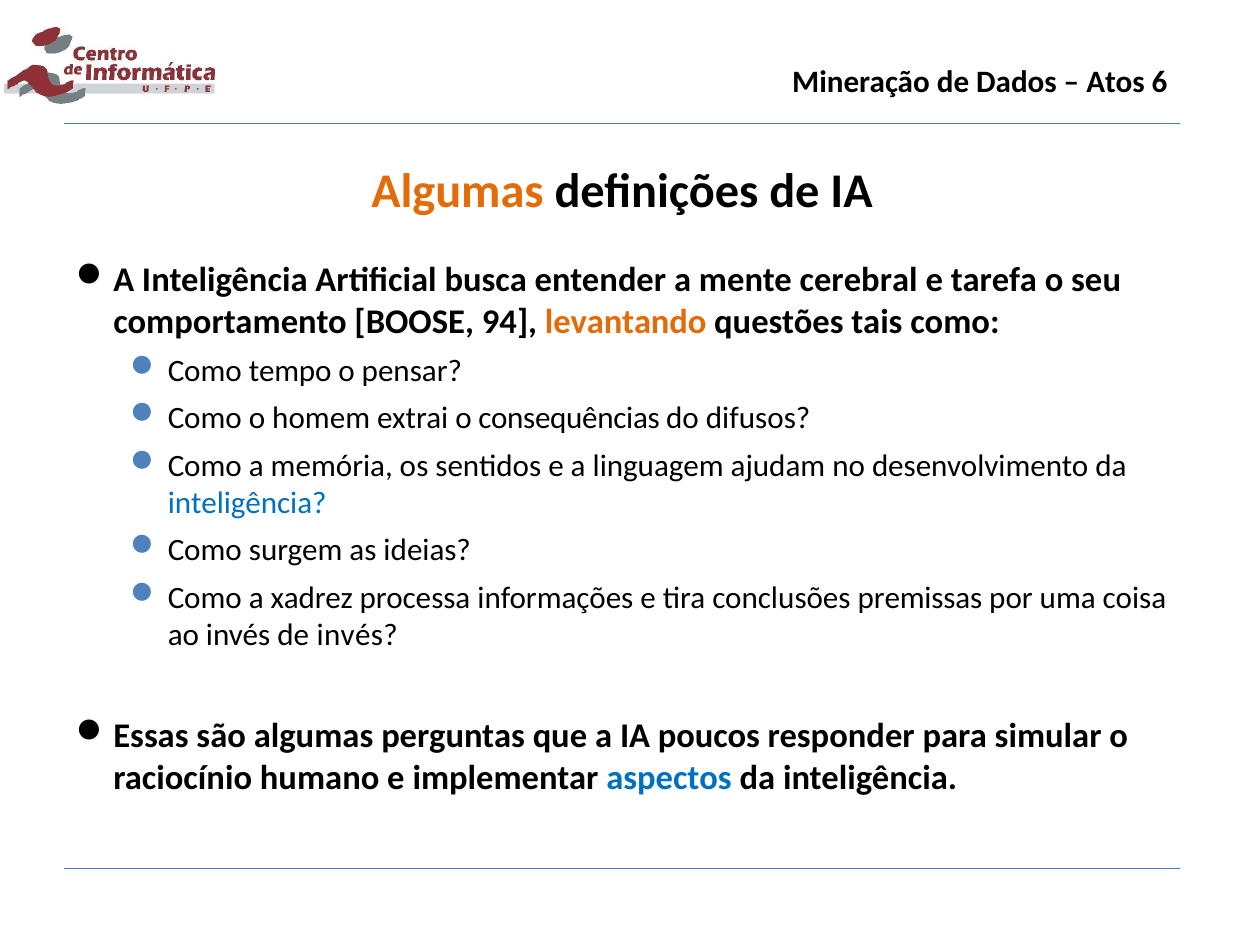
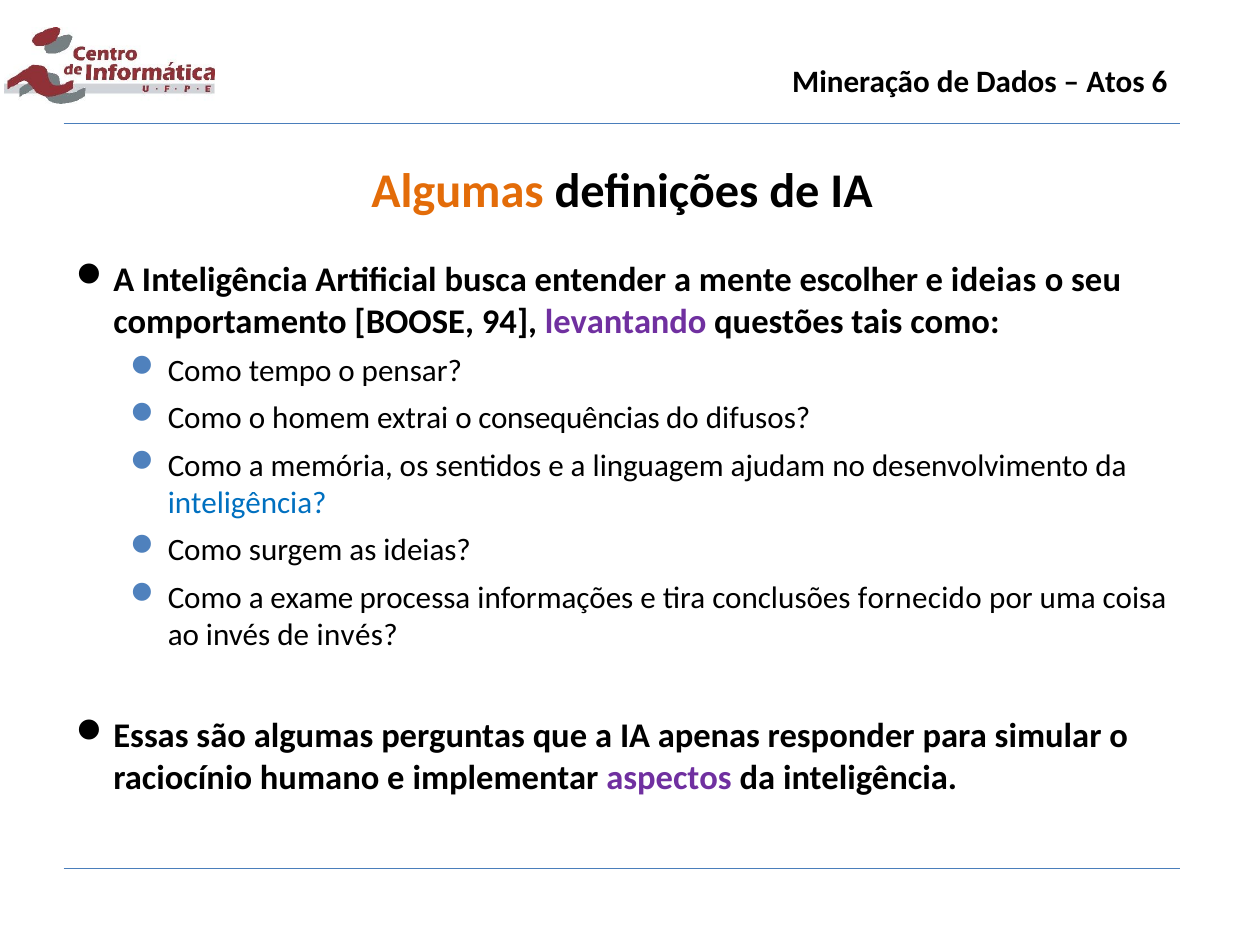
cerebral: cerebral -> escolher (859, 280)
e tarefa: tarefa -> ideias (994, 280)
levantando colour: orange -> purple (626, 322)
xadrez: xadrez -> exame (312, 598)
premissas: premissas -> fornecido (920, 598)
poucos: poucos -> apenas (709, 737)
aspectos colour: blue -> purple (669, 778)
